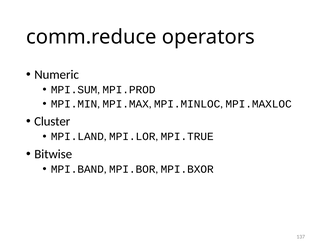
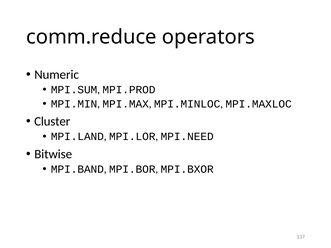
MPI.TRUE: MPI.TRUE -> MPI.NEED (187, 137)
